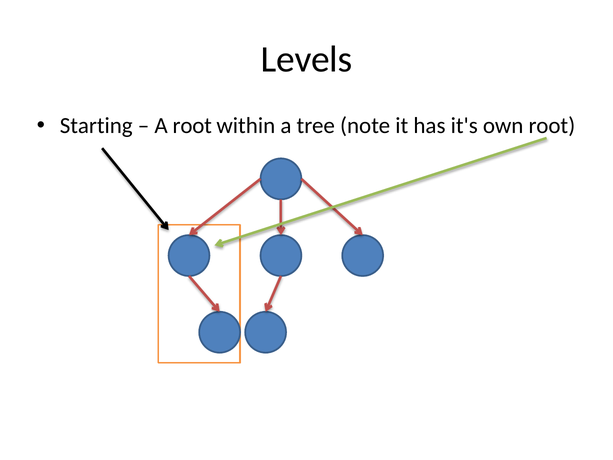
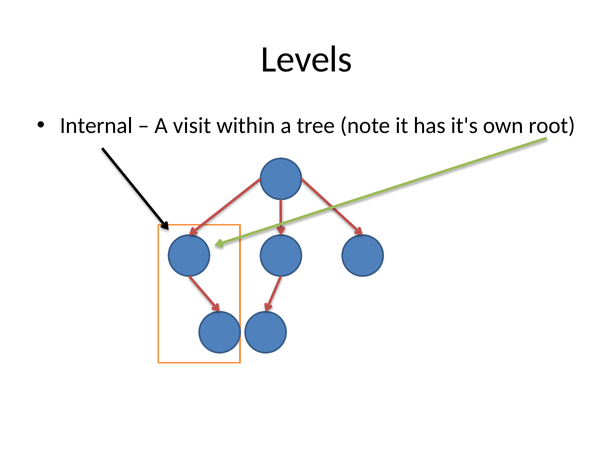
Starting: Starting -> Internal (96, 126)
A root: root -> visit (192, 126)
